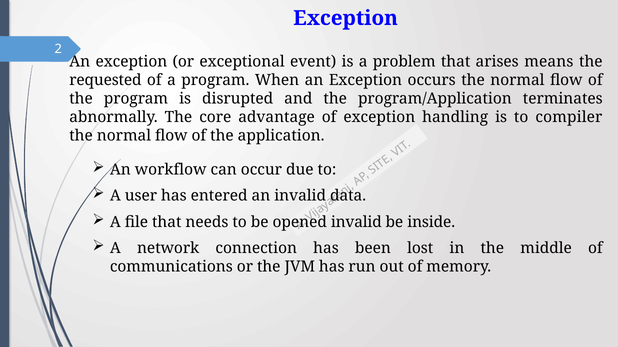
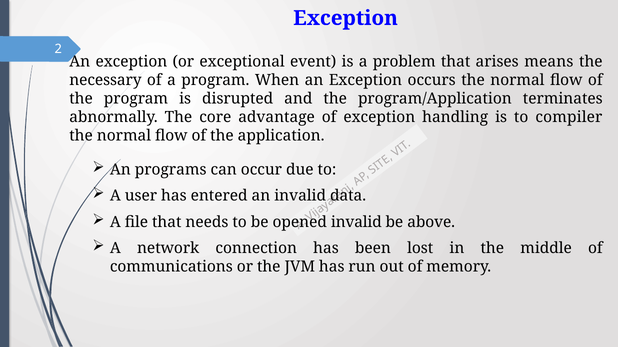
requested: requested -> necessary (105, 80)
workflow: workflow -> programs (171, 170)
inside: inside -> above (431, 222)
